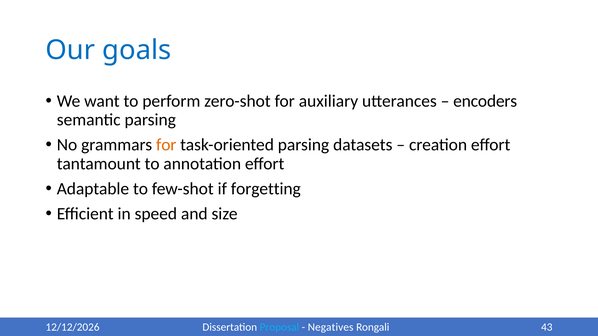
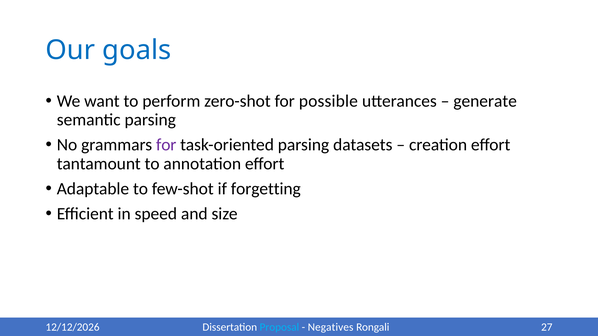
auxiliary: auxiliary -> possible (328, 101)
encoders: encoders -> generate (485, 101)
for colour: orange -> purple (166, 145)
43: 43 -> 27 (547, 328)
